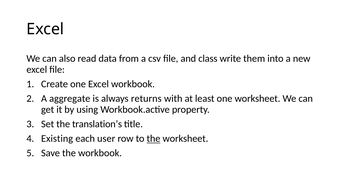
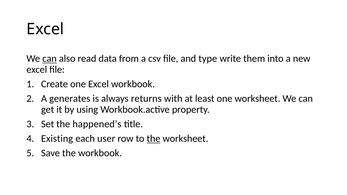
can underline: none -> present (50, 59)
class: class -> type (208, 59)
aggregate: aggregate -> generates (70, 99)
translation’s: translation’s -> happened’s (97, 124)
